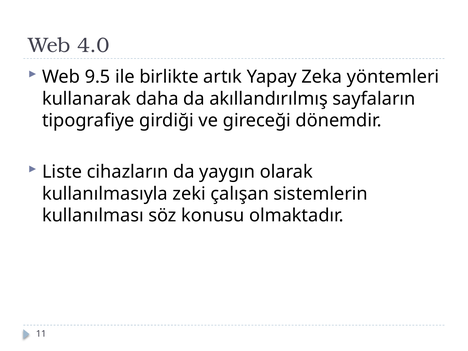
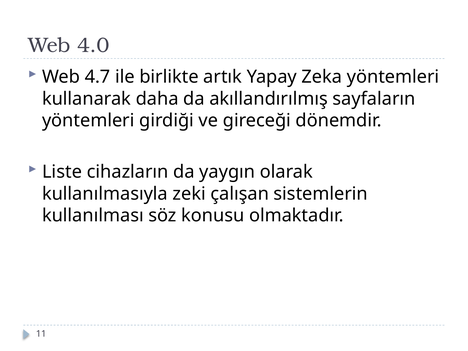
9.5: 9.5 -> 4.7 (98, 77)
tipografiye: tipografiye -> yöntemleri (88, 120)
